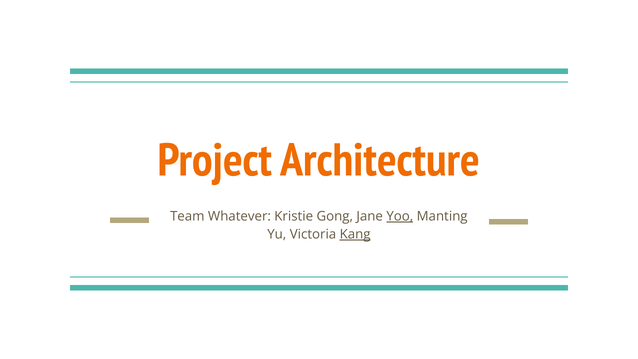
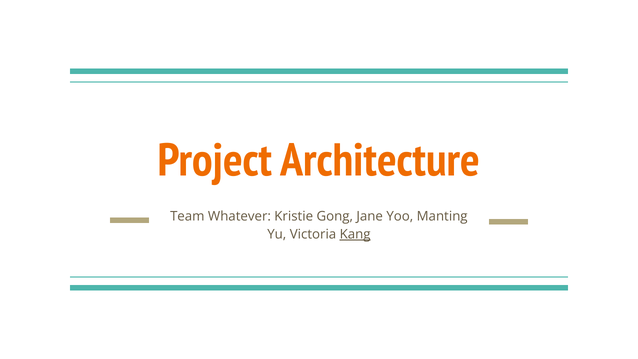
Yoo underline: present -> none (400, 216)
